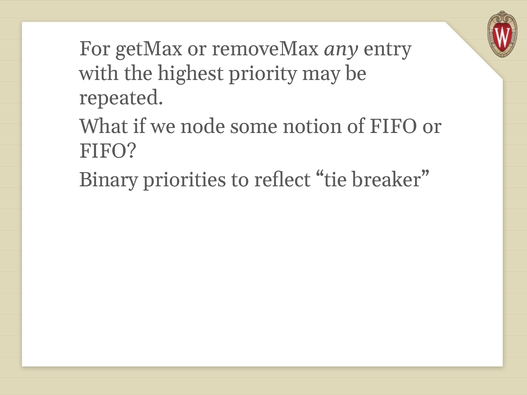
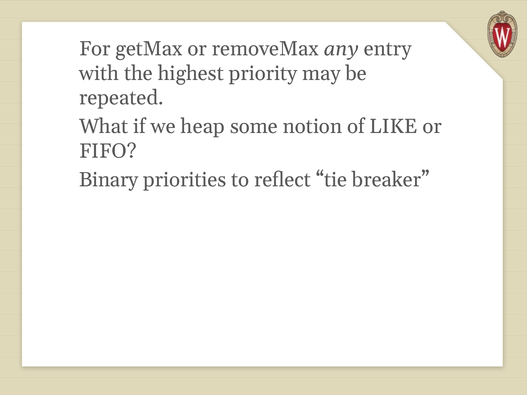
node: node -> heap (203, 127)
of FIFO: FIFO -> LIKE (394, 127)
